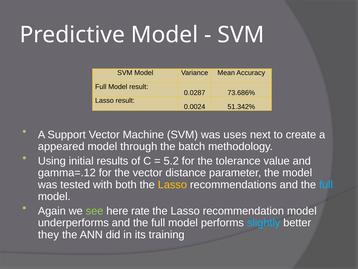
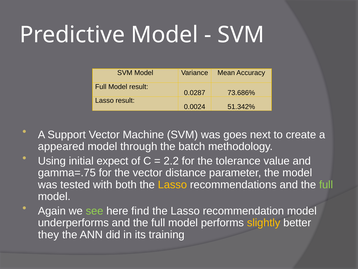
uses: uses -> goes (235, 134)
results: results -> expect (112, 161)
5.2: 5.2 -> 2.2 (171, 161)
gamma=.12: gamma=.12 -> gamma=.75 (67, 173)
full colour: light blue -> light green (326, 184)
rate: rate -> find (140, 211)
slightly colour: light blue -> yellow (264, 222)
